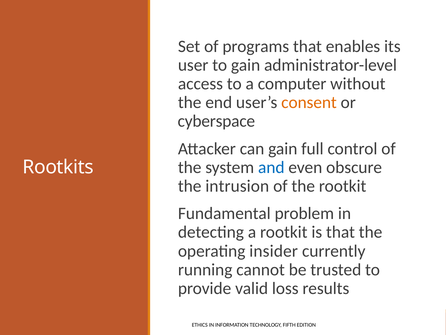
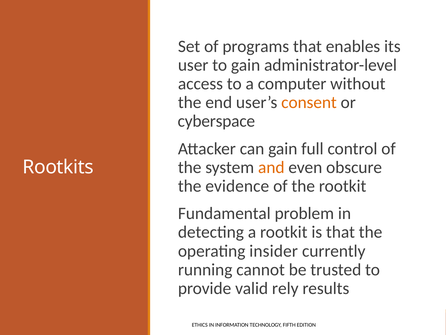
and colour: blue -> orange (271, 167)
intrusion: intrusion -> evidence (237, 186)
loss: loss -> rely (285, 288)
